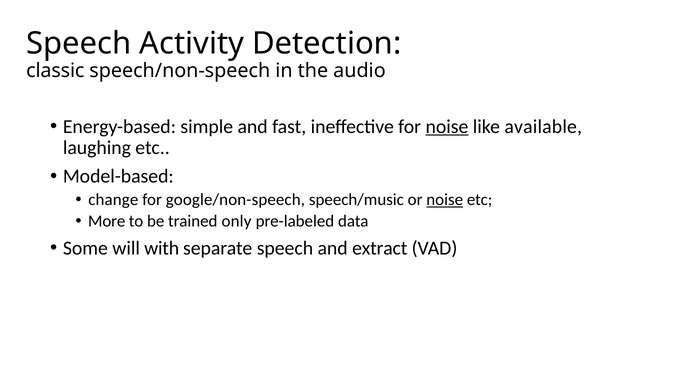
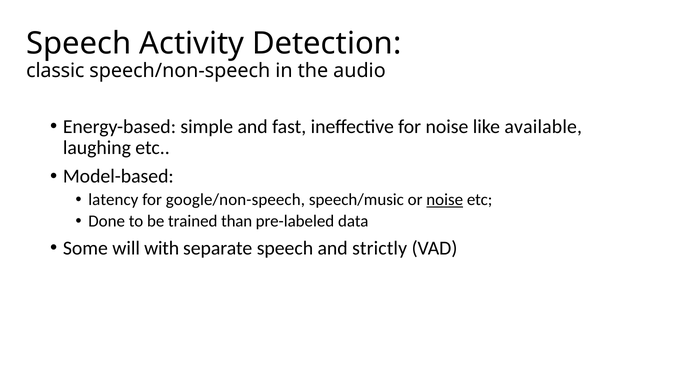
noise underline: present -> none (447, 126)
change: change -> latency (113, 200)
More: More -> Done (107, 221)
only: only -> than (237, 221)
extract: extract -> strictly (380, 248)
